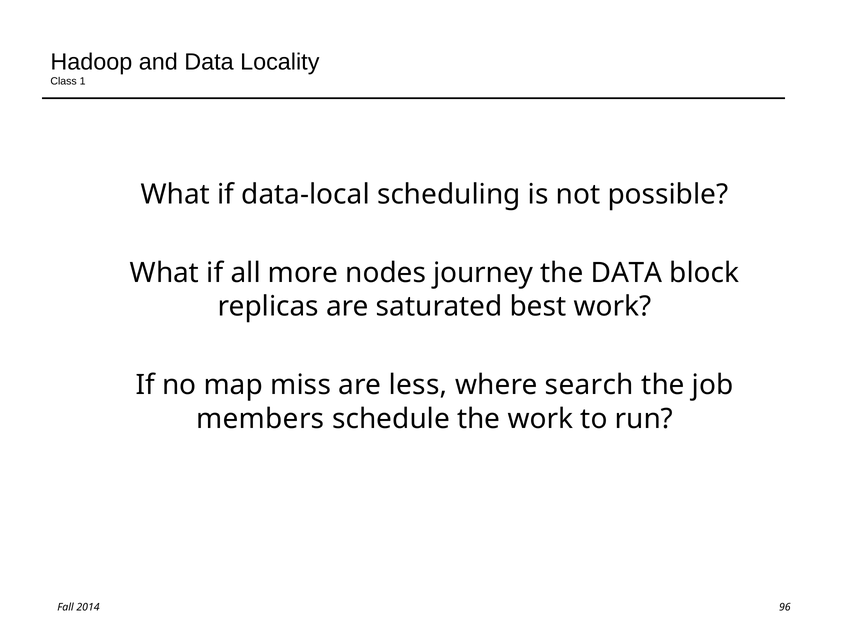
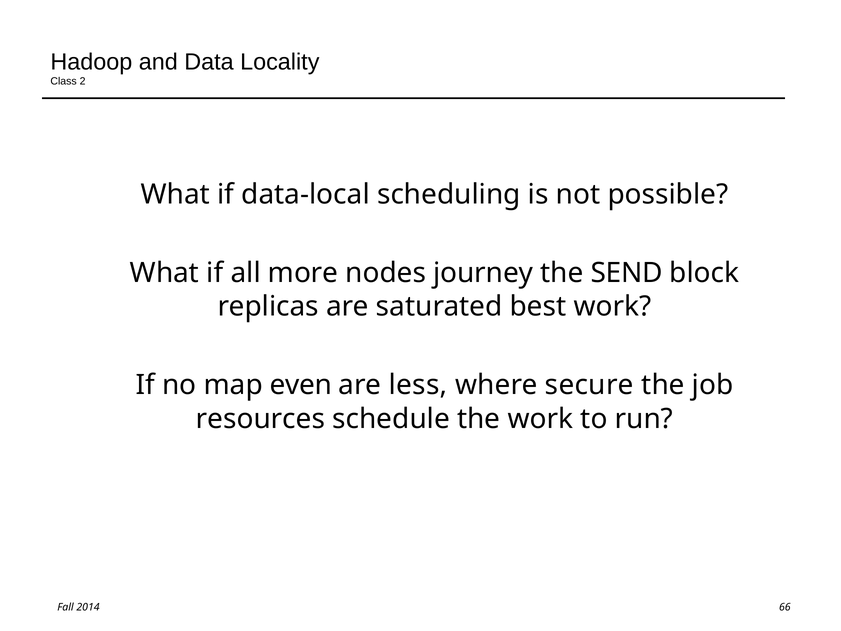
1: 1 -> 2 (83, 81)
the DATA: DATA -> SEND (627, 273)
miss: miss -> even (301, 385)
search: search -> secure (589, 385)
members: members -> resources (260, 419)
96: 96 -> 66 (785, 607)
